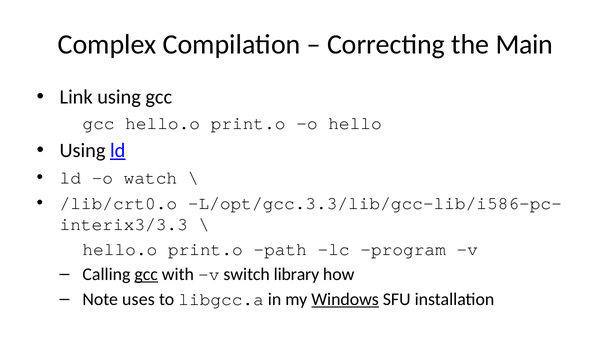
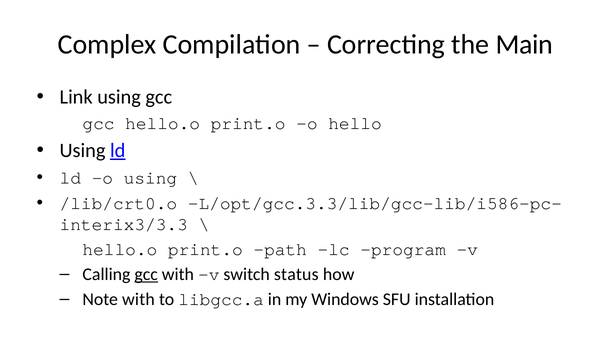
o watch: watch -> using (150, 178)
library: library -> status (296, 274)
Note uses: uses -> with (138, 299)
Windows underline: present -> none (345, 299)
